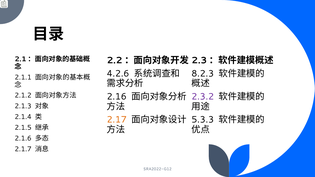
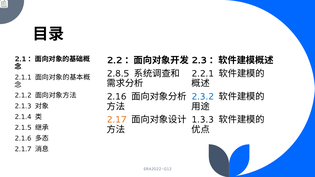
4.2.6: 4.2.6 -> 2.8.5 (118, 74)
8.2.3: 8.2.3 -> 2.2.1 (203, 74)
2.3.2 colour: purple -> blue (203, 97)
5.3.3: 5.3.3 -> 1.3.3 (203, 120)
